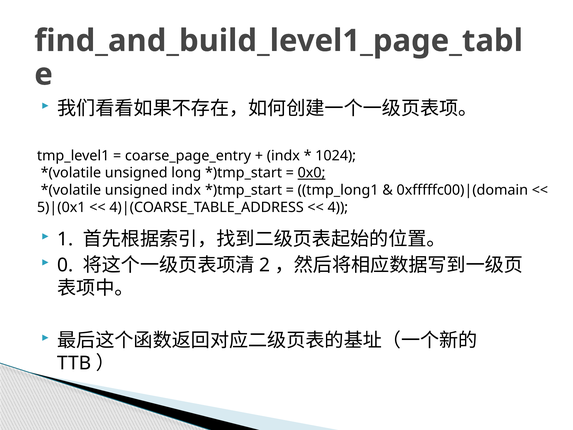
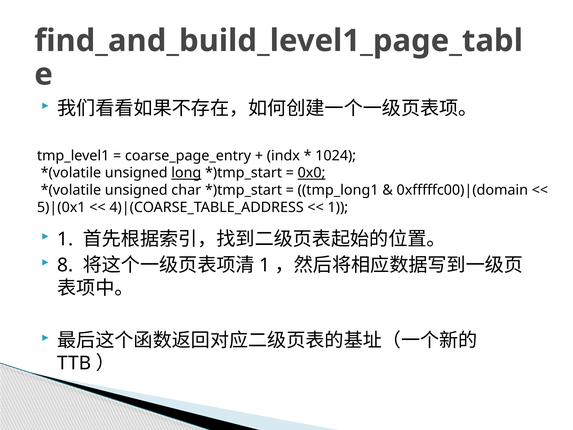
long underline: none -> present (186, 173)
unsigned indx: indx -> char (186, 190)
4: 4 -> 1 (338, 207)
0: 0 -> 8 (65, 265)
2: 2 -> 1 (265, 265)
